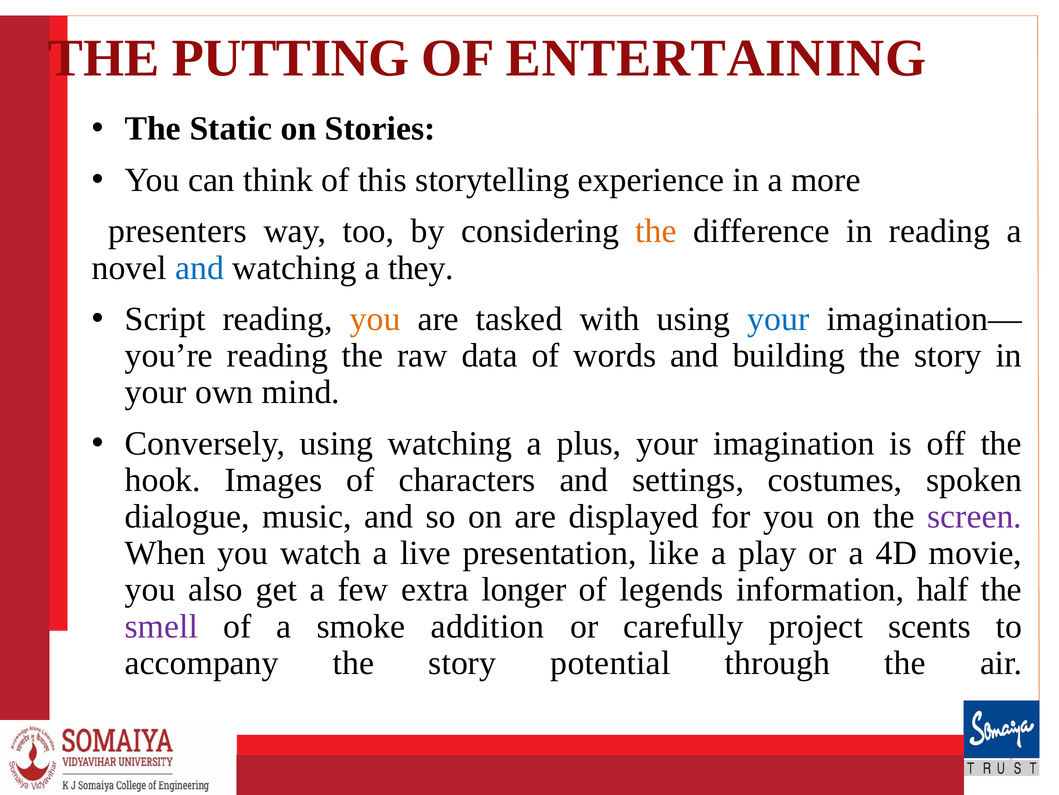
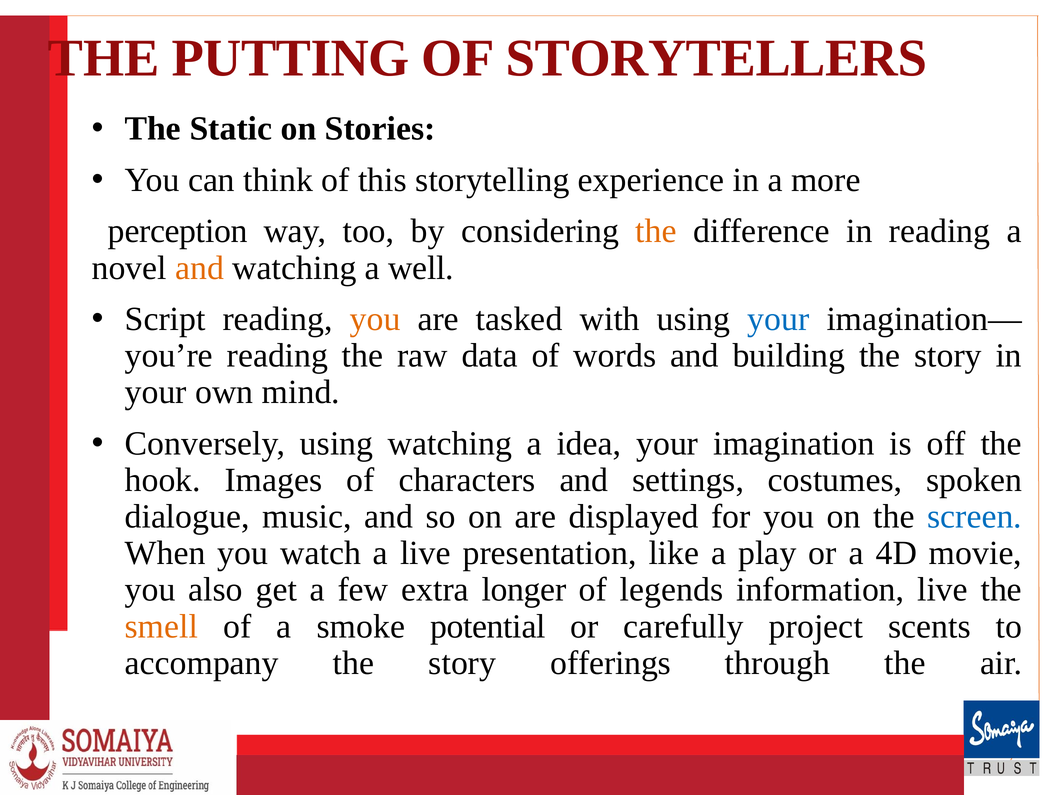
ENTERTAINING: ENTERTAINING -> STORYTELLERS (717, 58)
presenters: presenters -> perception (178, 231)
and colour: blue -> orange (200, 268)
they: they -> well (421, 268)
plus: plus -> idea (589, 443)
screen colour: purple -> blue (975, 516)
information half: half -> live (942, 589)
smell colour: purple -> orange (161, 626)
addition: addition -> potential (488, 626)
potential: potential -> offerings (611, 662)
